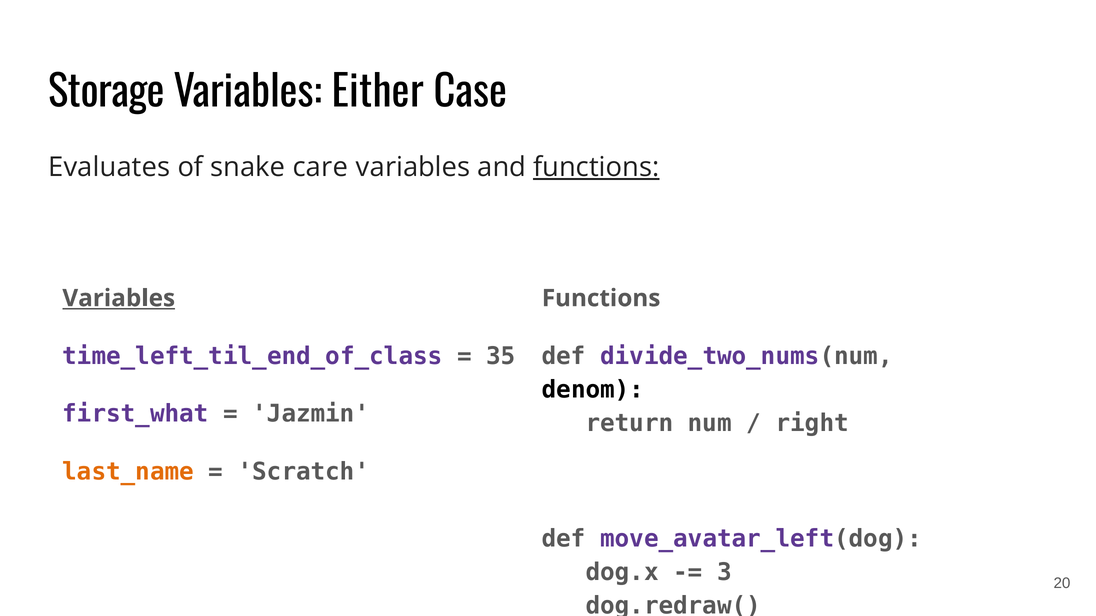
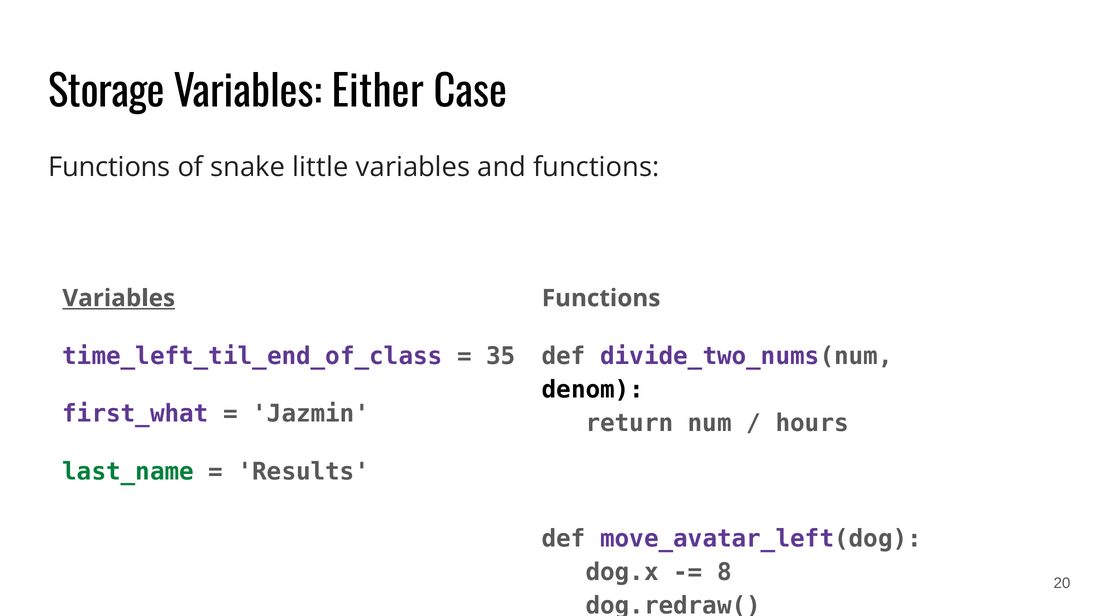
Evaluates: Evaluates -> Functions (109, 167)
care: care -> little (320, 167)
functions underline: present -> none (596, 167)
right: right -> hours (812, 424)
last_name colour: orange -> green (128, 472)
Scratch: Scratch -> Results (303, 472)
3: 3 -> 8 (724, 573)
